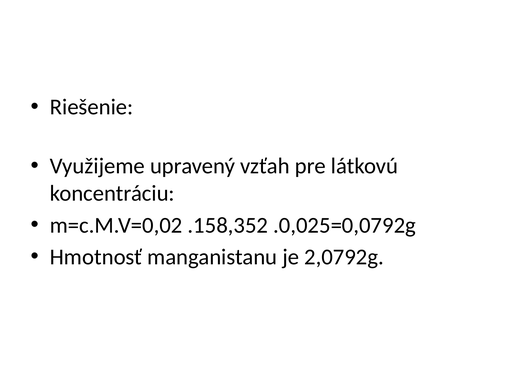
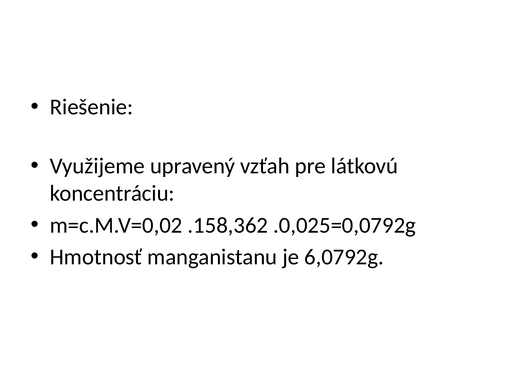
.158,352: .158,352 -> .158,362 (228, 225)
2,0792g: 2,0792g -> 6,0792g (344, 257)
